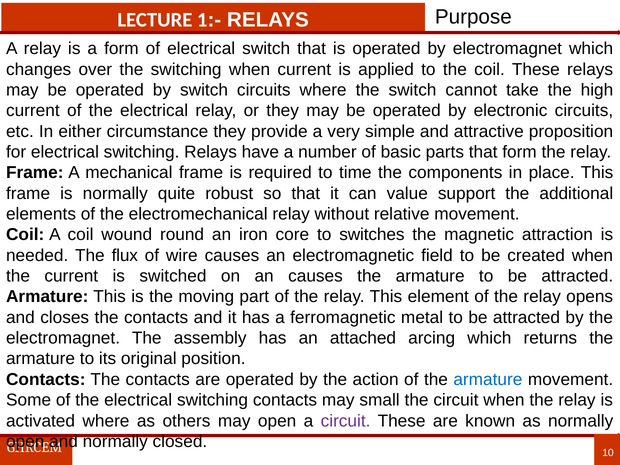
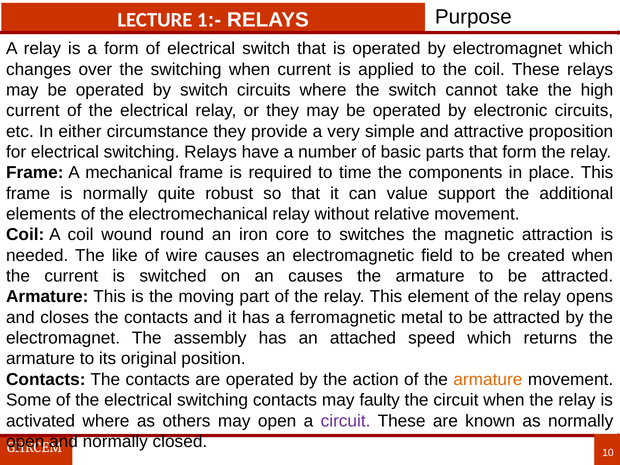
flux: flux -> like (125, 255)
arcing: arcing -> speed (432, 338)
armature colour: blue -> orange (488, 379)
small: small -> faulty (380, 400)
